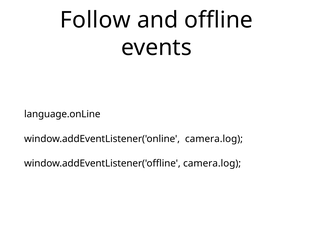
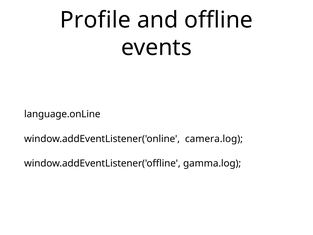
Follow: Follow -> Profile (95, 20)
window.addEventListener('offline camera.log: camera.log -> gamma.log (212, 163)
